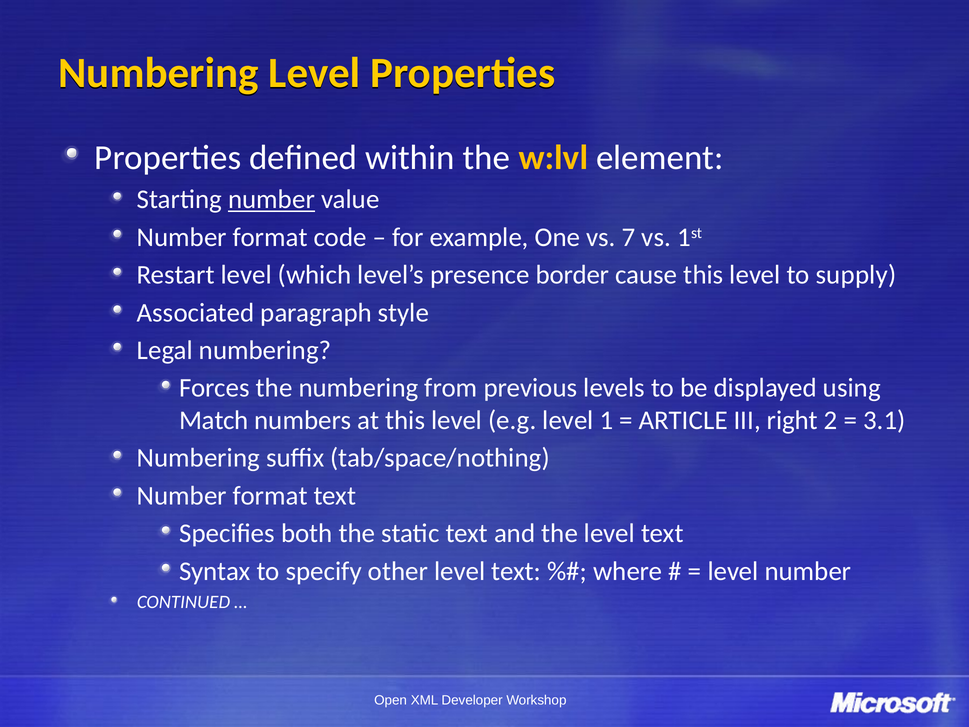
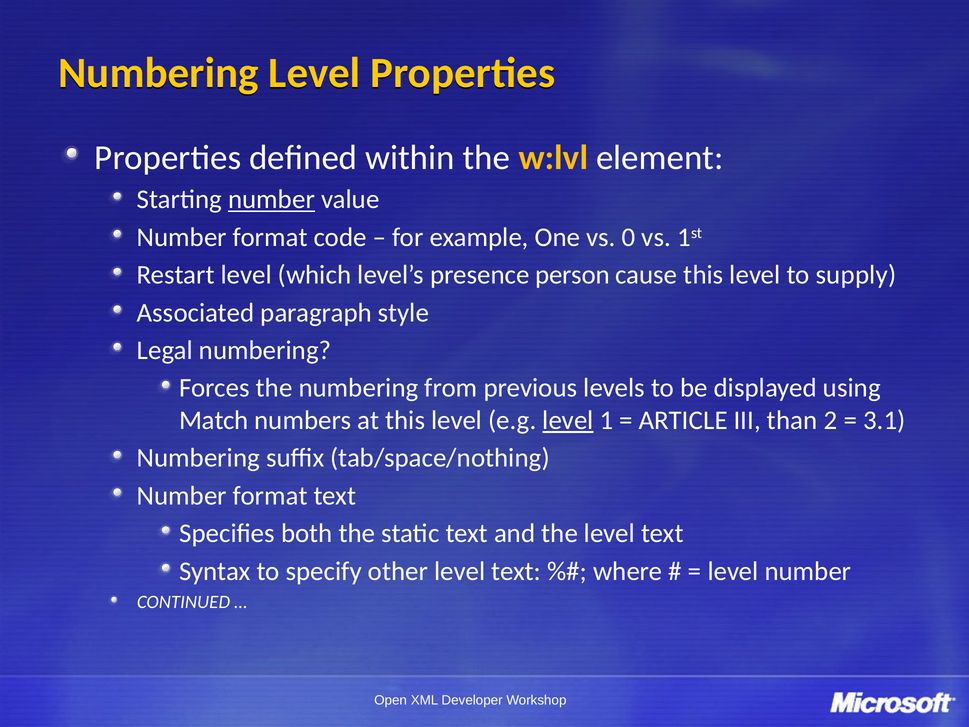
7: 7 -> 0 (629, 237)
border: border -> person (572, 275)
level underline: none -> present (568, 420)
right: right -> than (792, 420)
